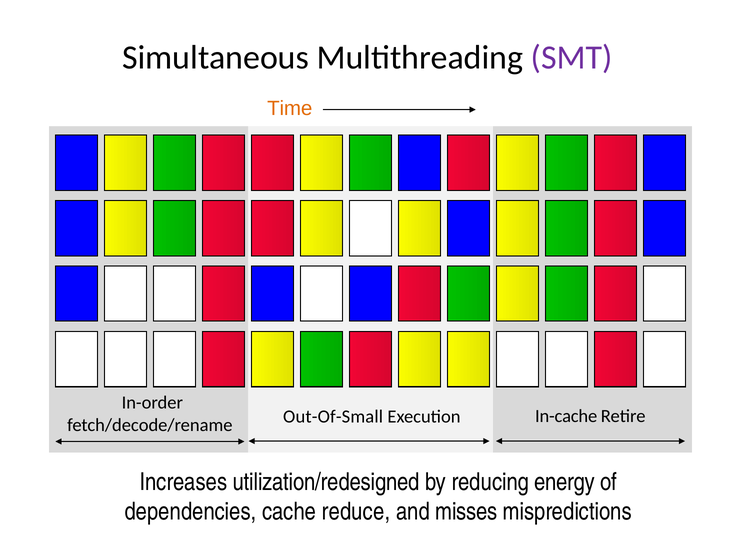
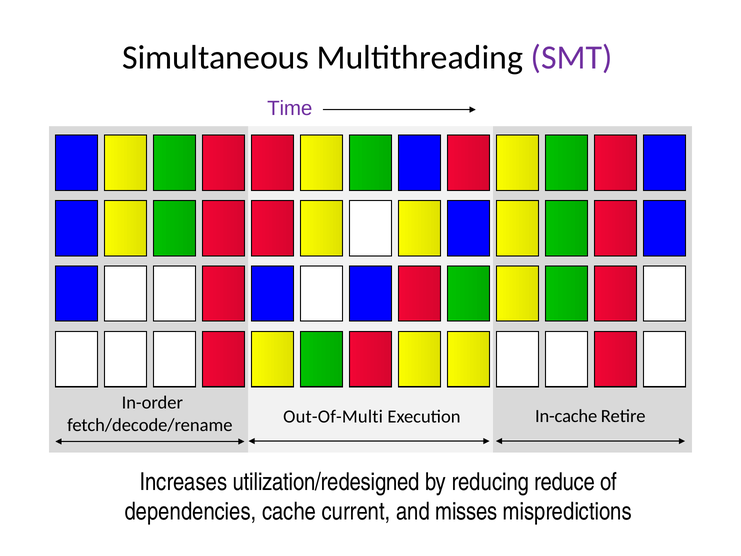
Time colour: orange -> purple (290, 109)
Out-Of-Small: Out-Of-Small -> Out-Of-Multi (333, 416)
energy: energy -> reduce (565, 482)
reduce: reduce -> current (356, 511)
